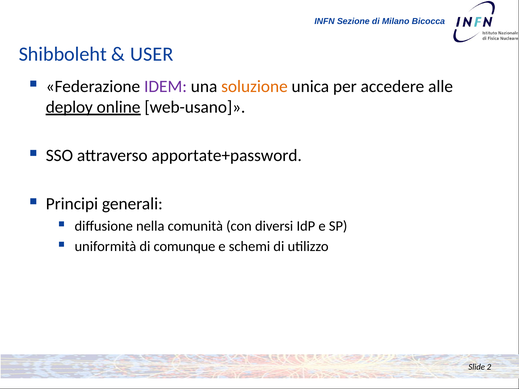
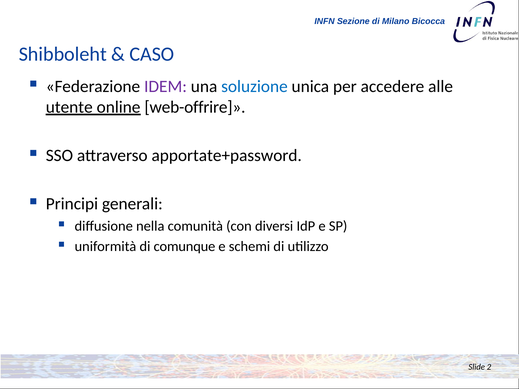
USER: USER -> CASO (152, 54)
soluzione colour: orange -> blue (254, 86)
deploy: deploy -> utente (69, 107)
web-usano: web-usano -> web-offrire (195, 107)
